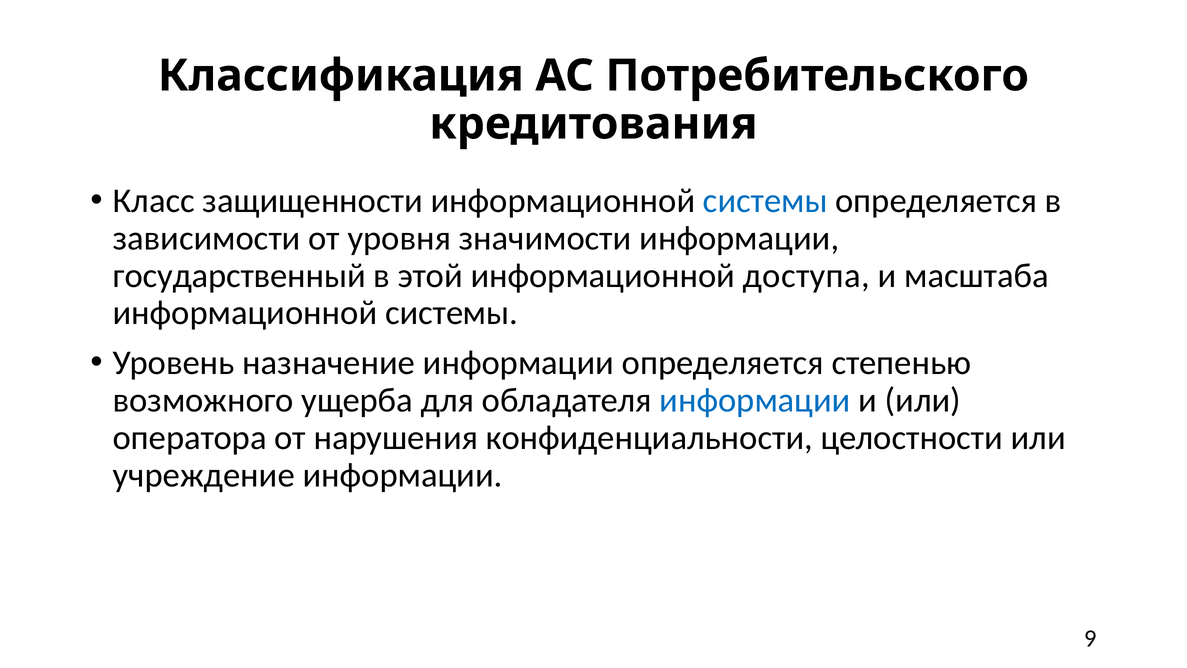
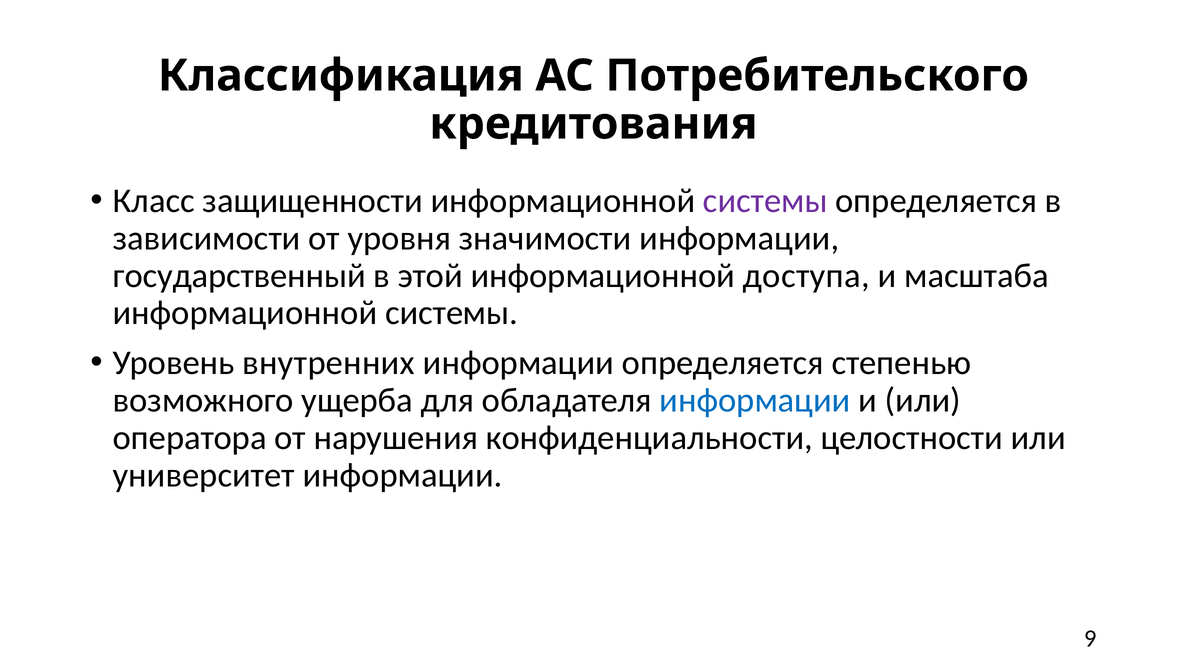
системы colour: blue -> purple (765, 201)
назначение: назначение -> внутренних (329, 363)
учреждение: учреждение -> университет (204, 475)
